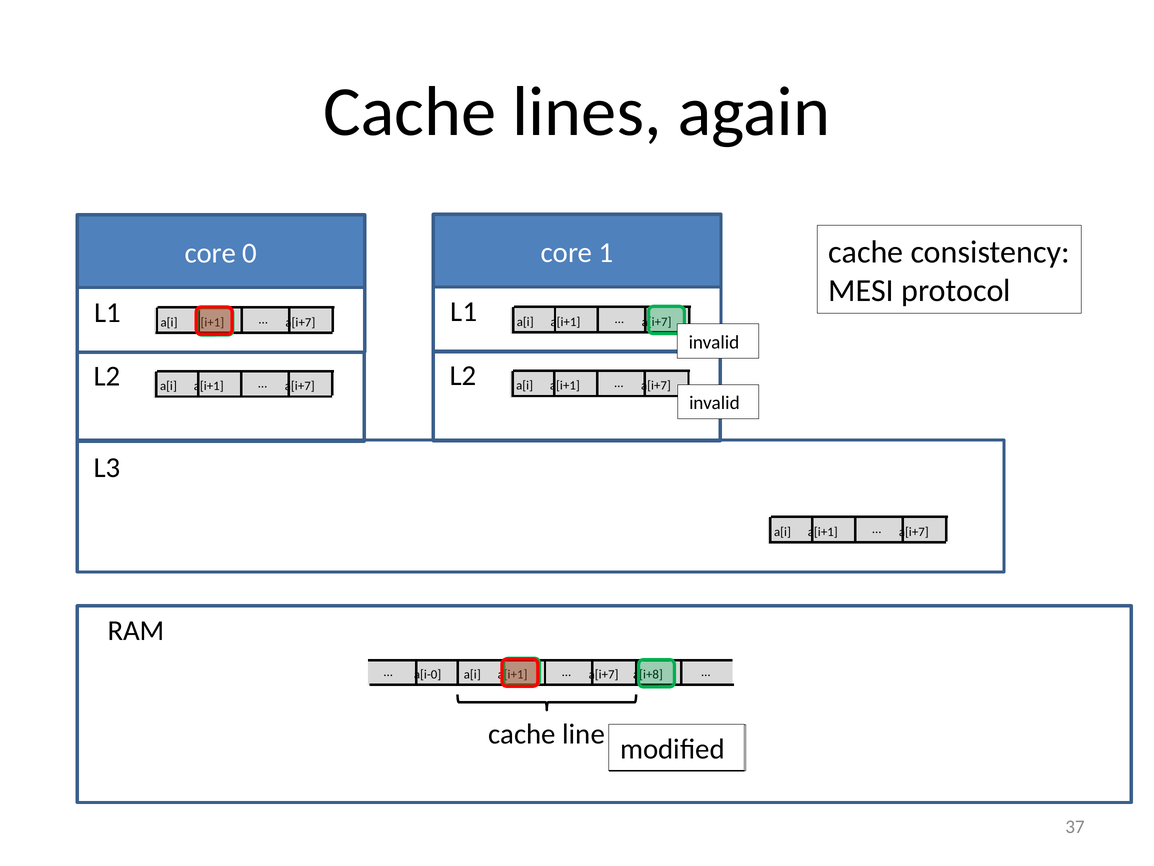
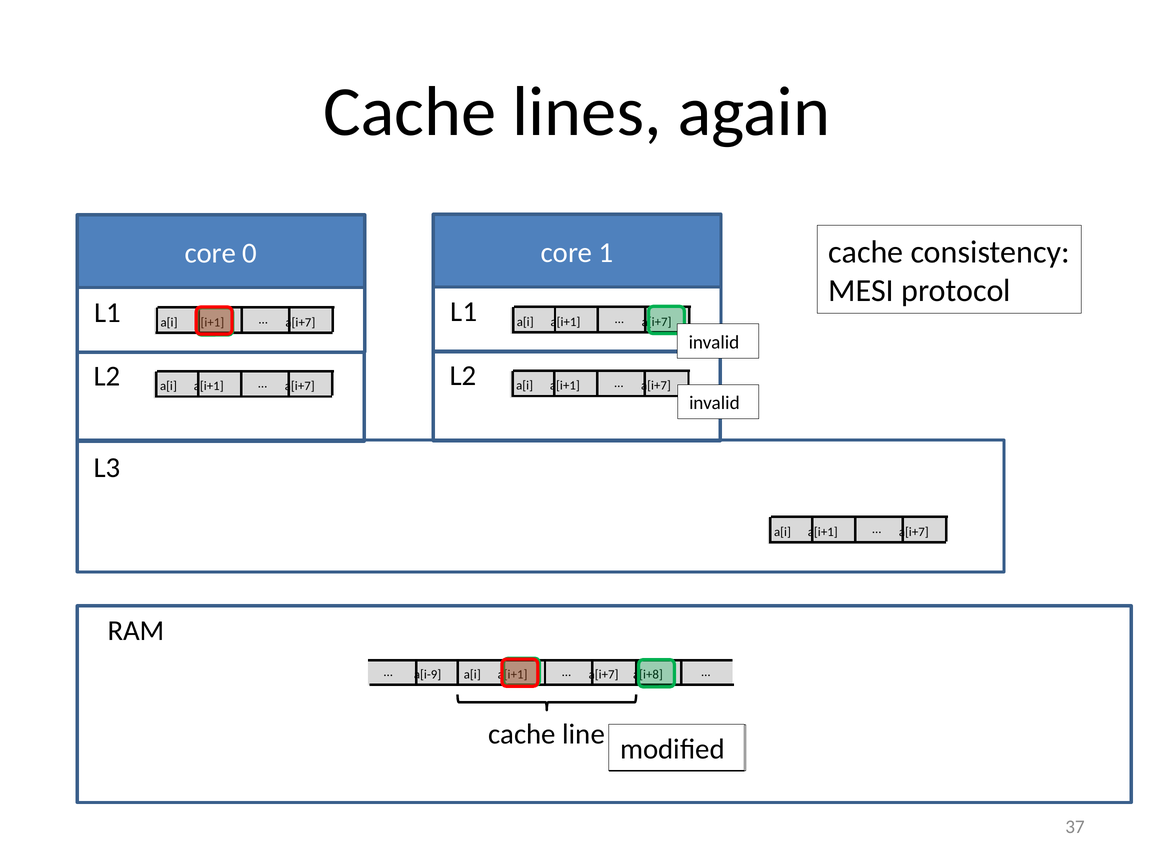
a[i-0: a[i-0 -> a[i-9 (428, 674)
